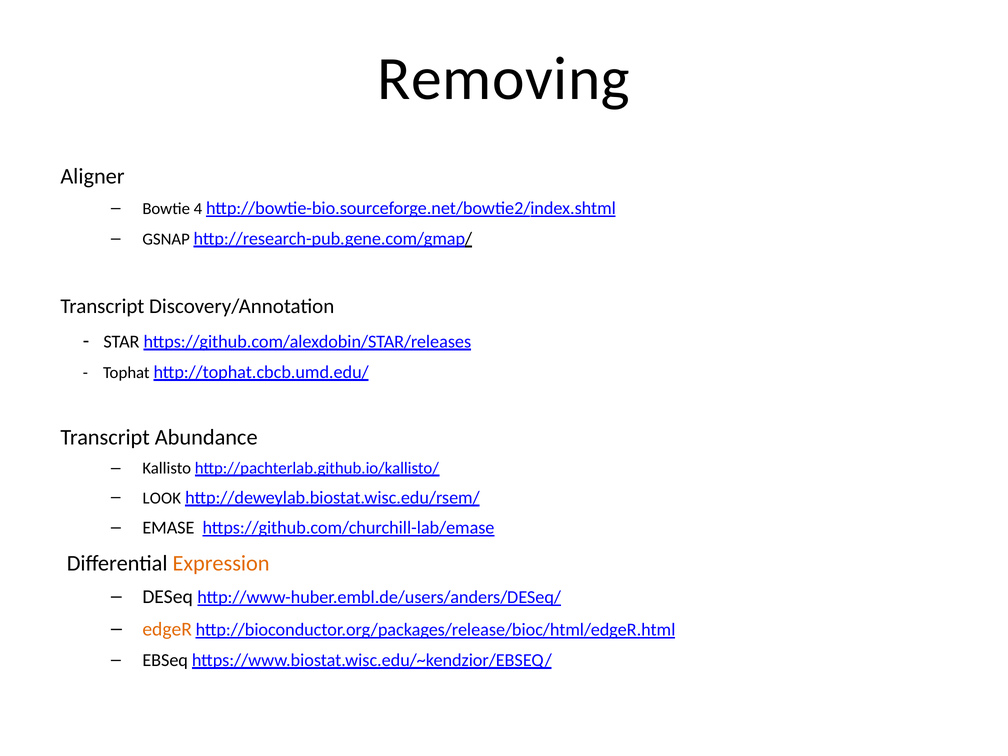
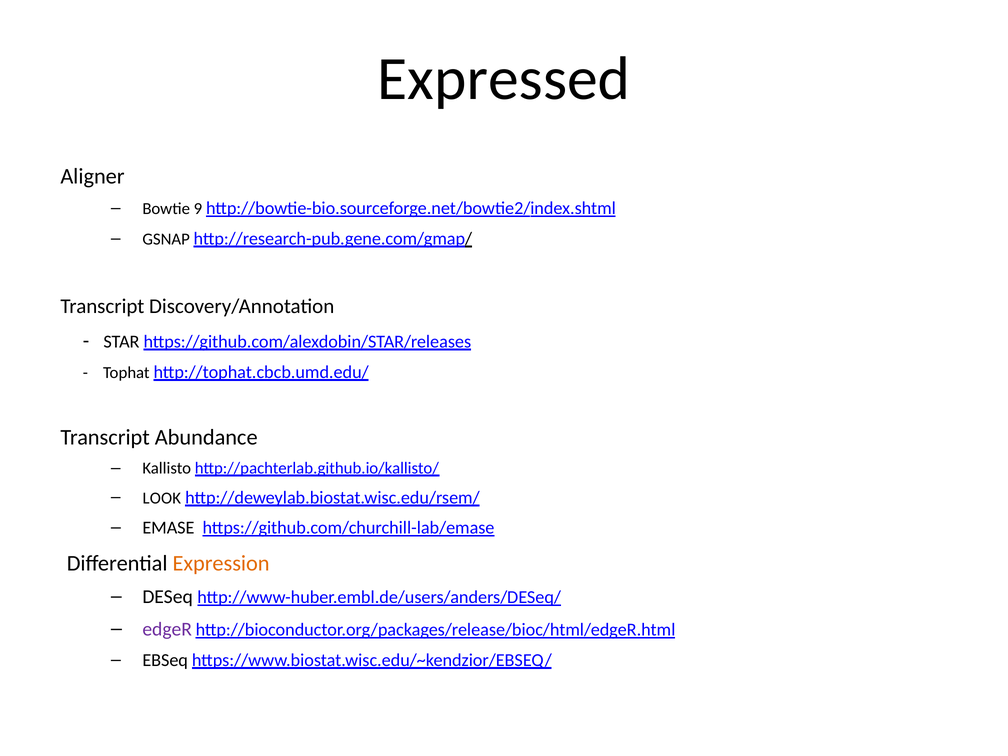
Removing: Removing -> Expressed (504, 79)
4: 4 -> 9 (198, 209)
edgeR colour: orange -> purple (167, 629)
